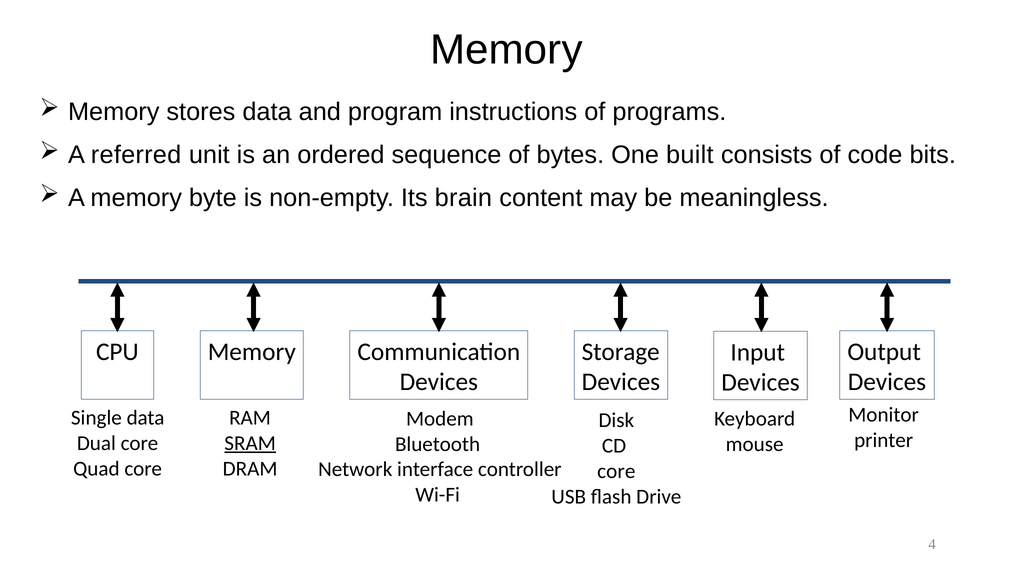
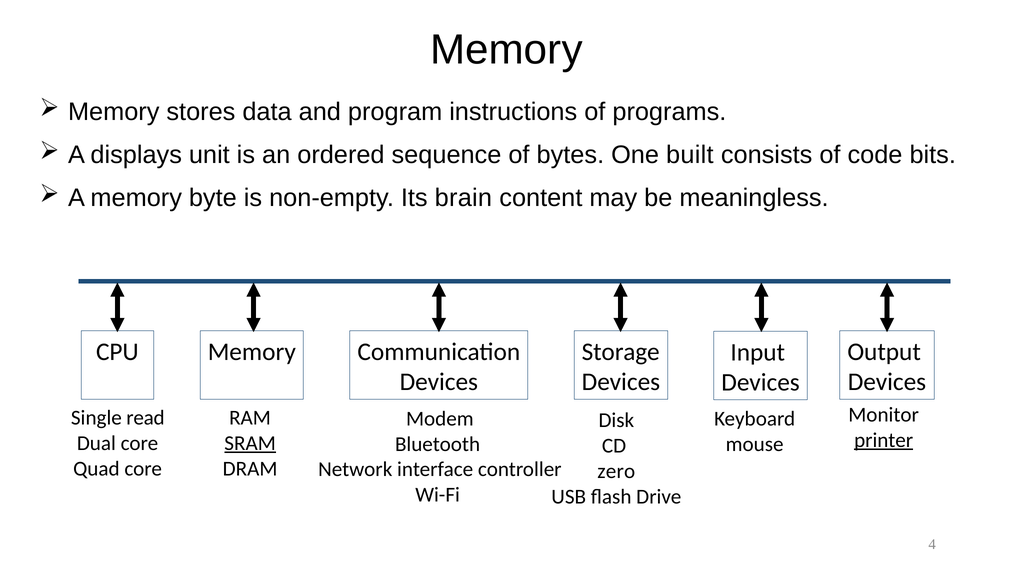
referred: referred -> displays (136, 155)
Single data: data -> read (146, 418)
printer underline: none -> present (884, 440)
core: core -> zero (616, 471)
